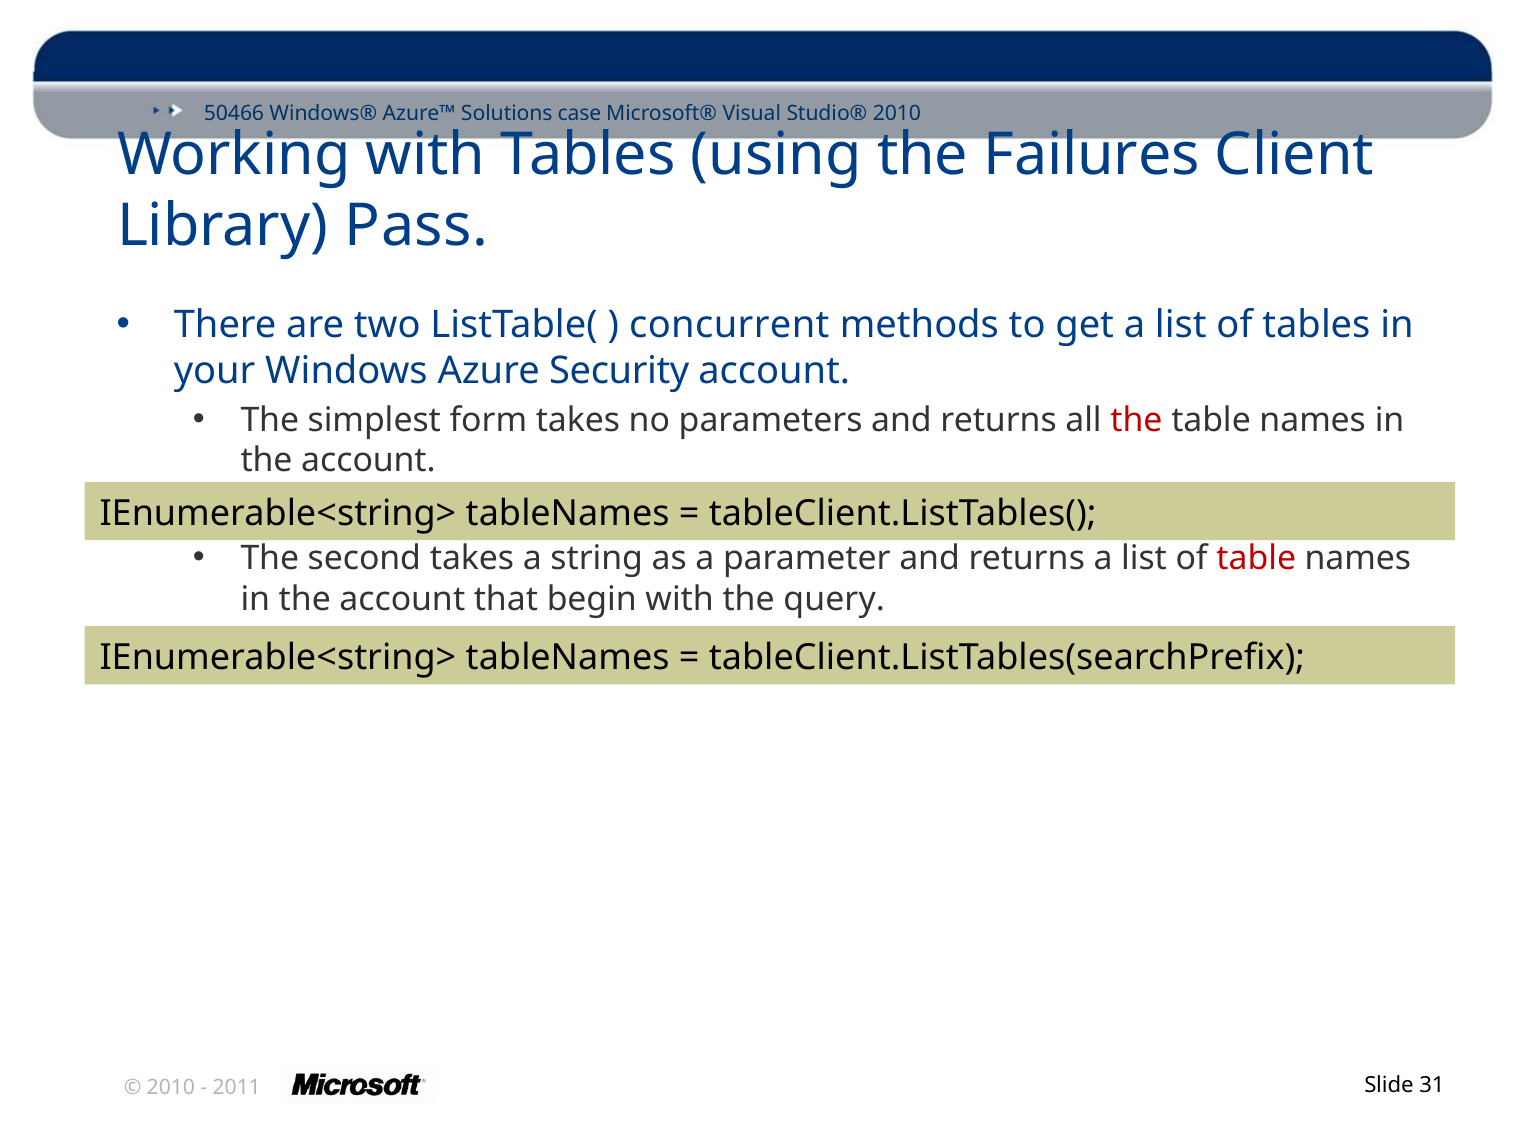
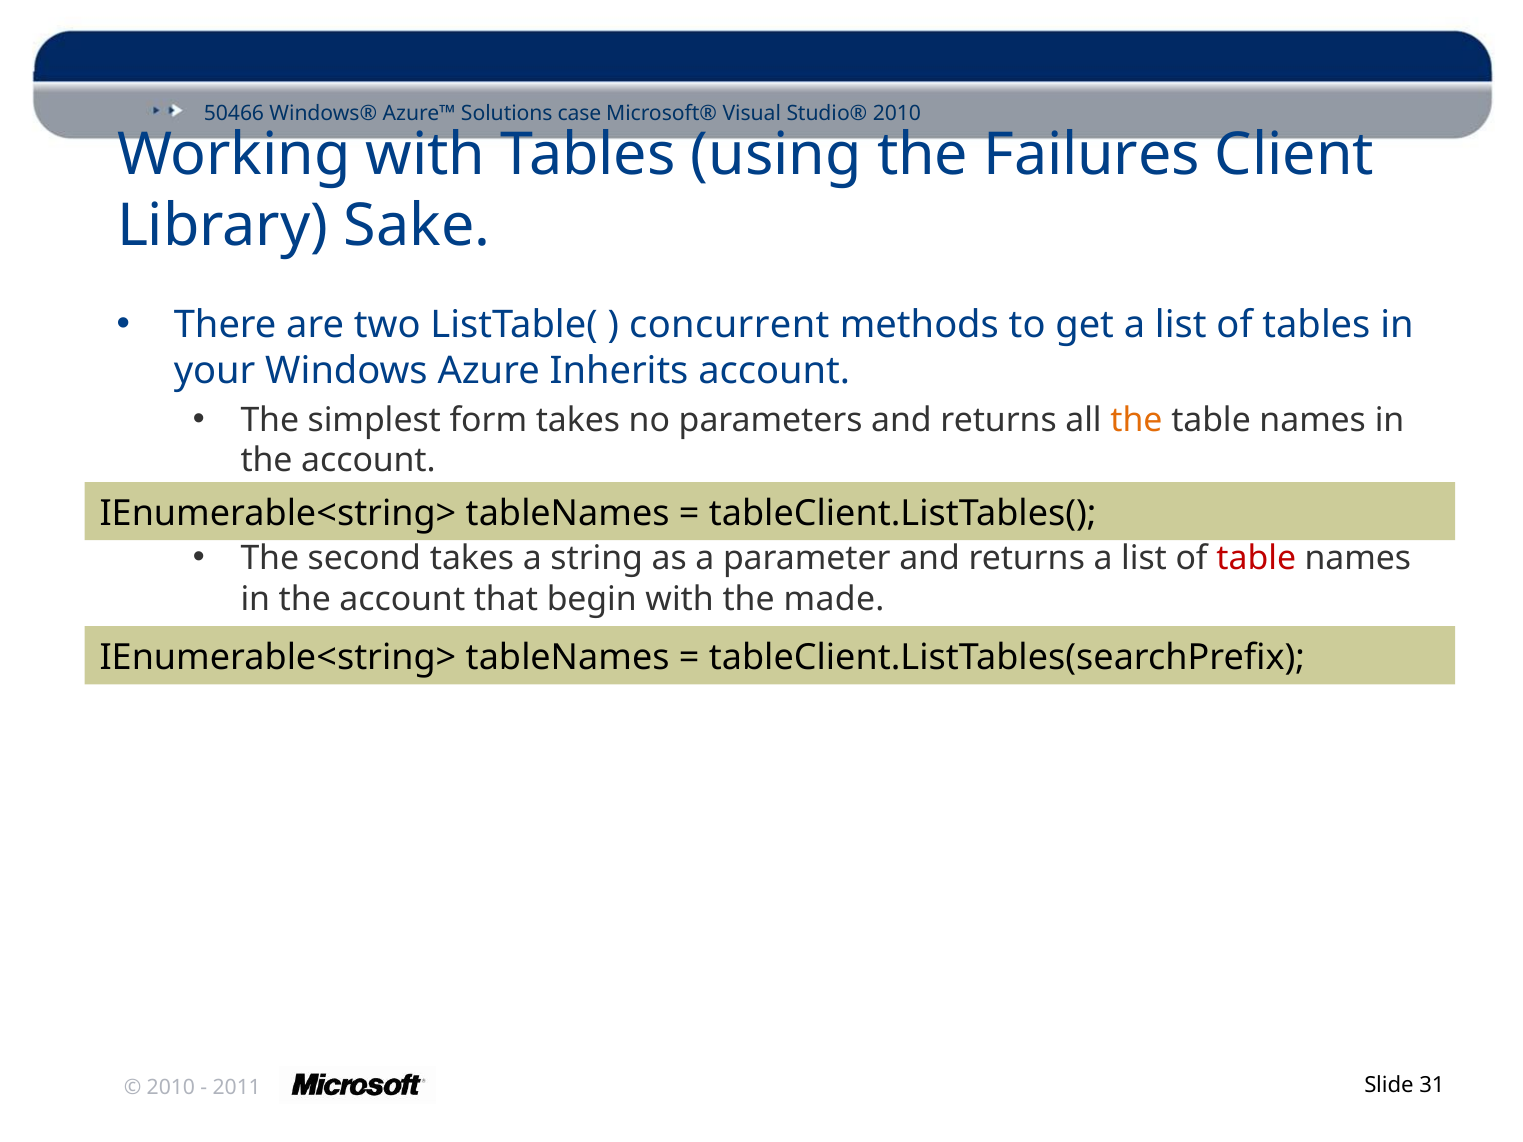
Pass: Pass -> Sake (417, 226)
Security: Security -> Inherits (619, 371)
the colour: red -> orange (1136, 420)
query: query -> made (834, 599)
